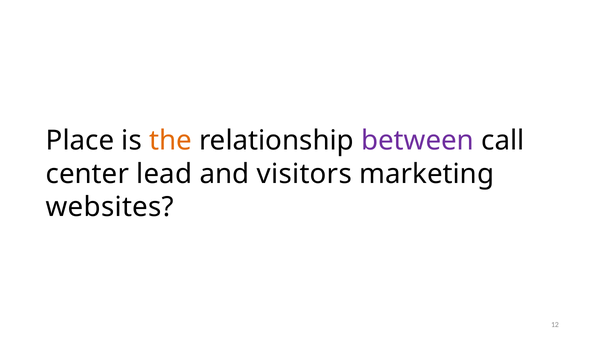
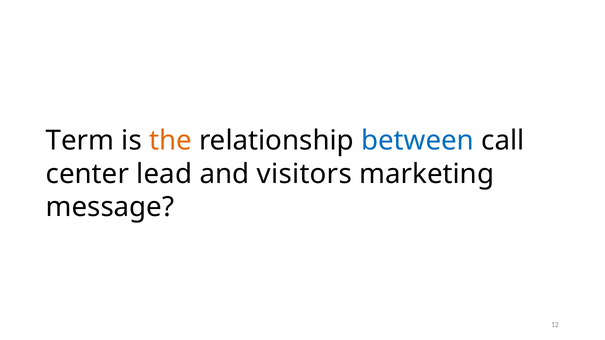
Place: Place -> Term (80, 141)
between colour: purple -> blue (418, 141)
websites: websites -> message (110, 207)
